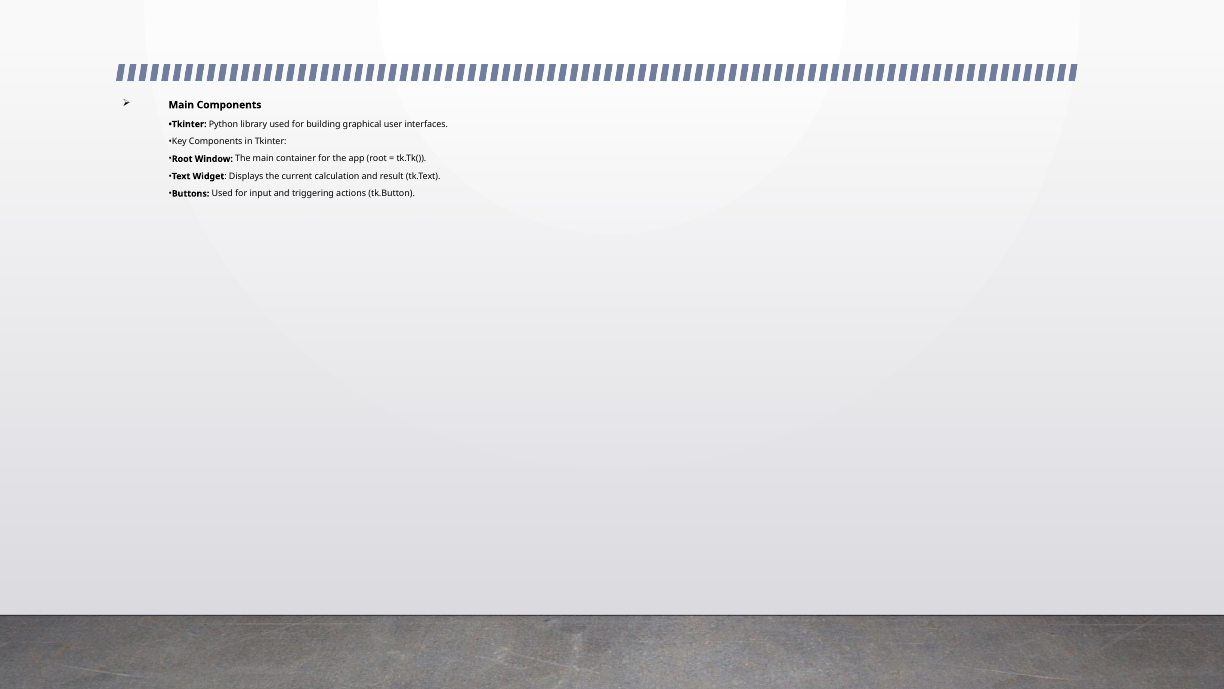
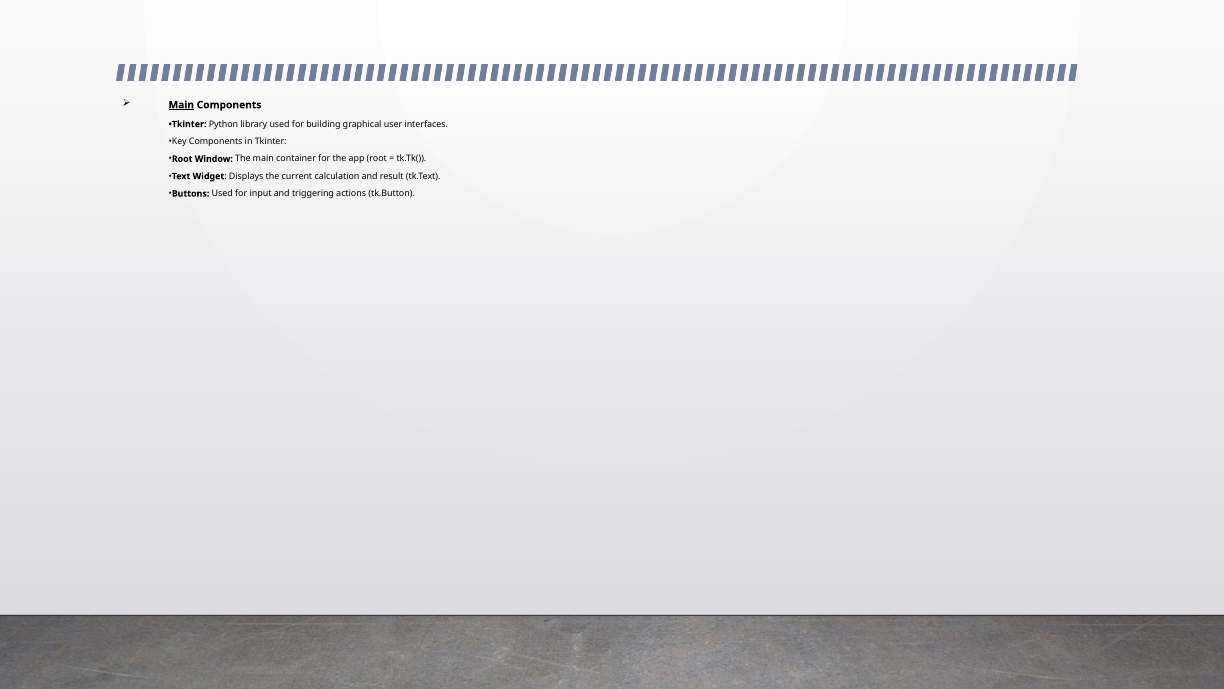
Main underline: none -> present (181, 105)
